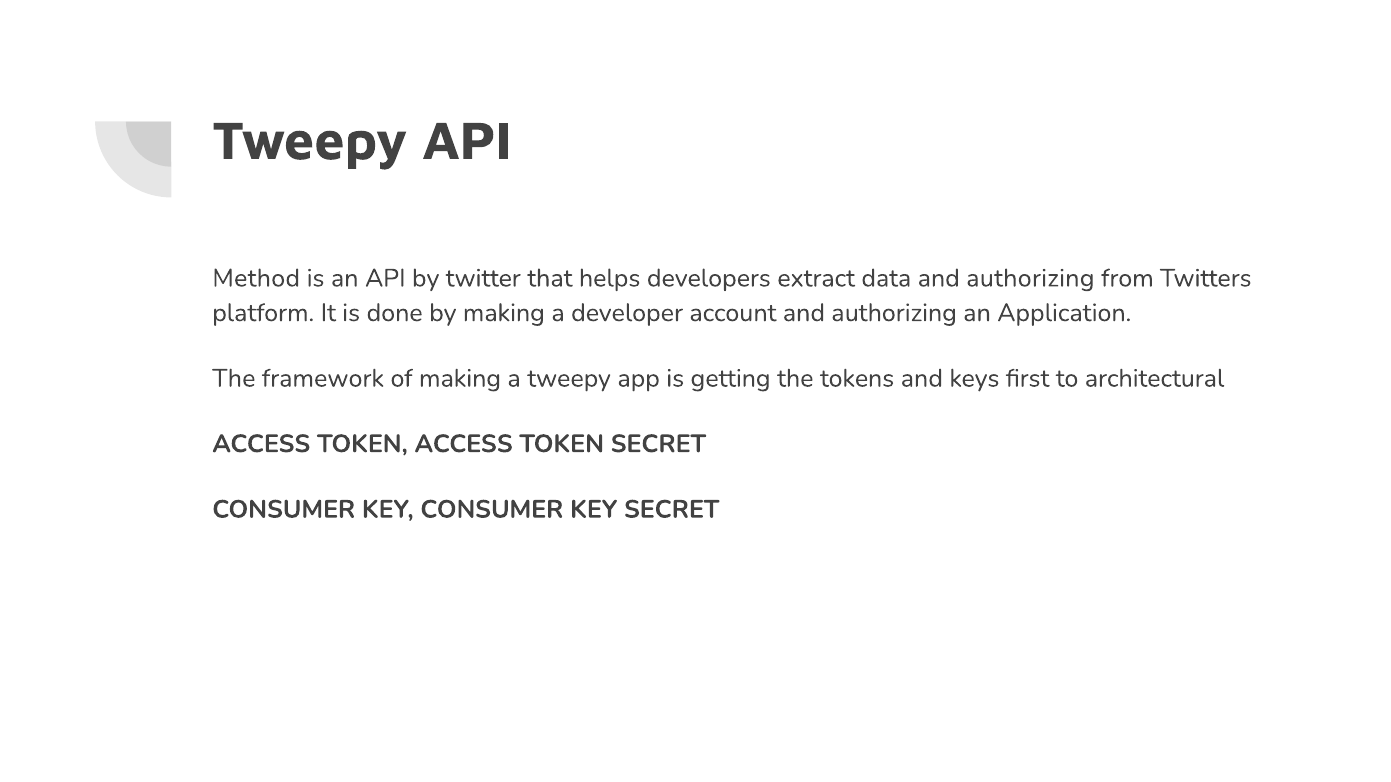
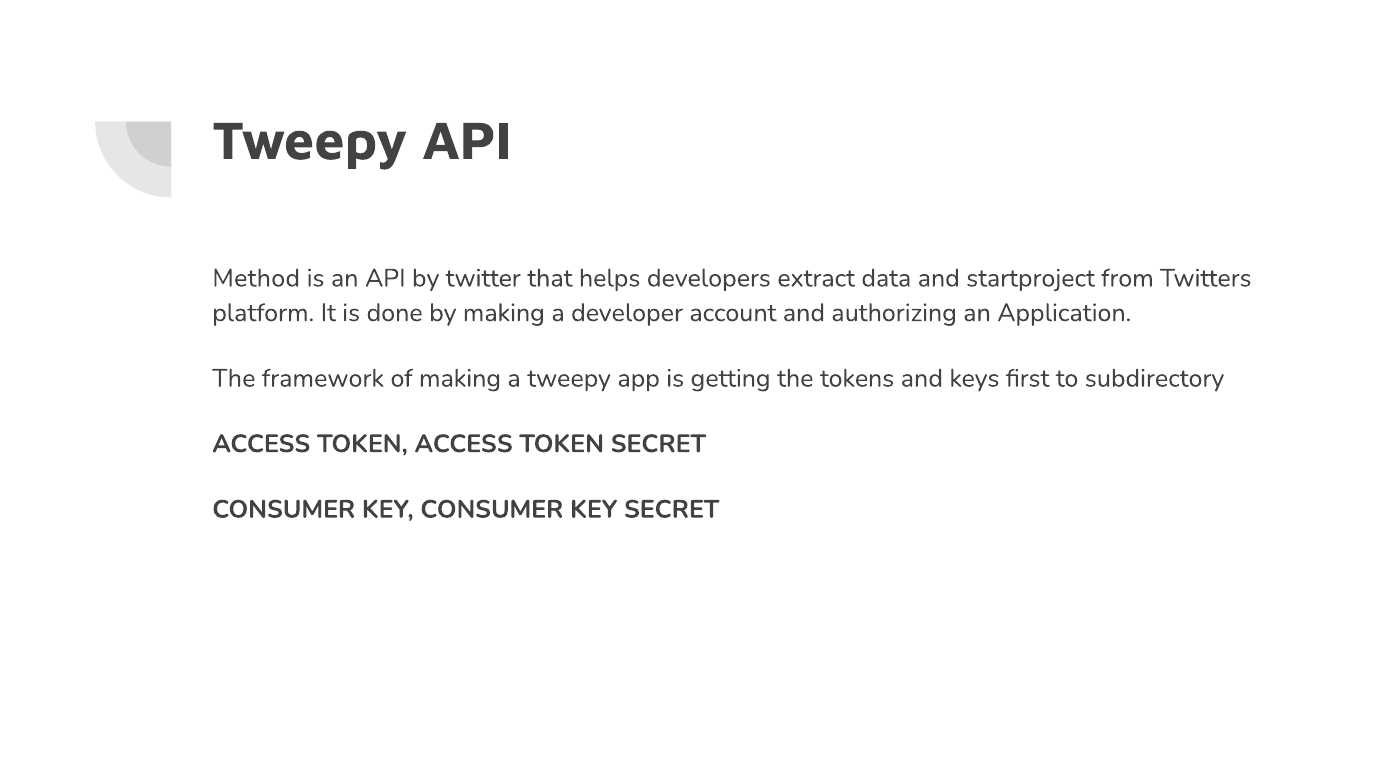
data and authorizing: authorizing -> startproject (1031, 278)
architectural: architectural -> subdirectory (1155, 379)
